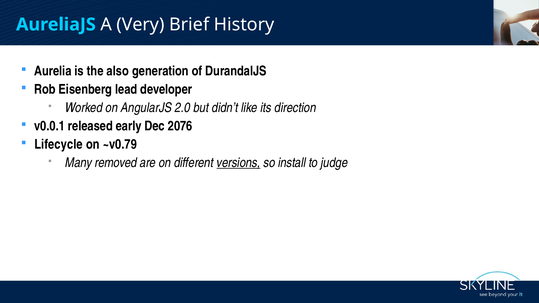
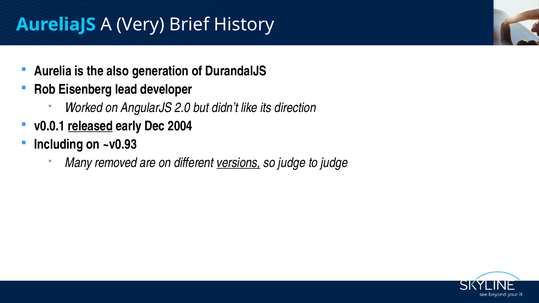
released underline: none -> present (90, 126)
2076: 2076 -> 2004 (180, 126)
Lifecycle: Lifecycle -> Including (59, 144)
~v0.79: ~v0.79 -> ~v0.93 (120, 144)
so install: install -> judge (292, 163)
